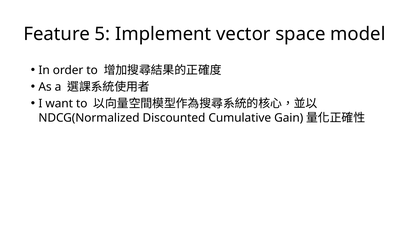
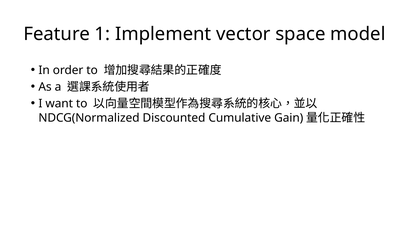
5: 5 -> 1 (102, 34)
